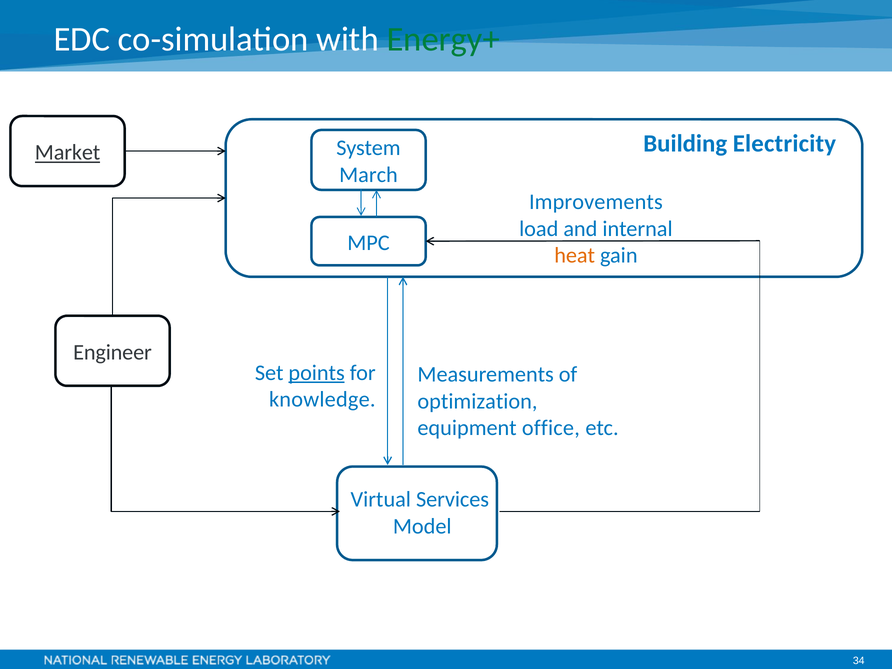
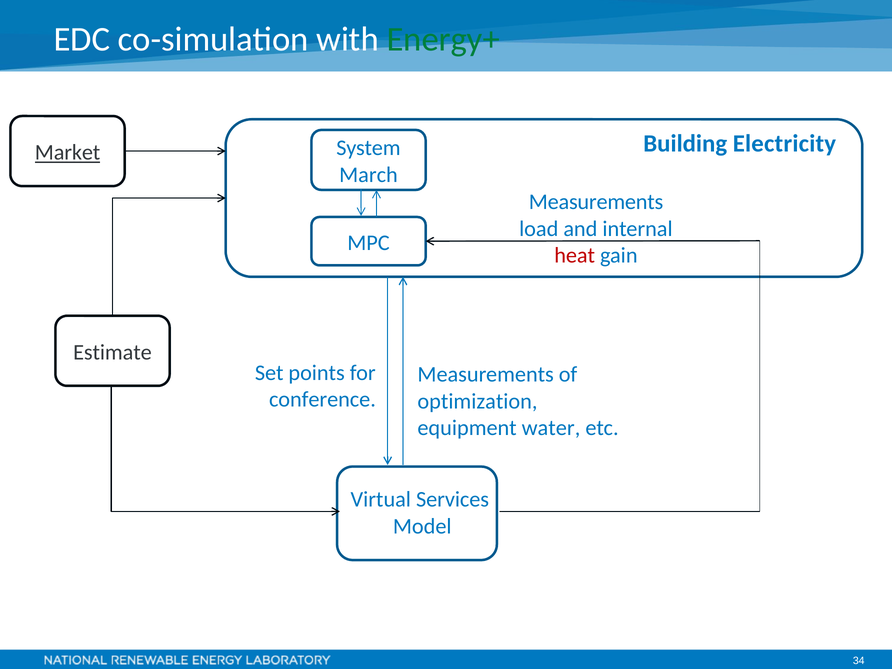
Improvements: Improvements -> Measurements (596, 202)
heat colour: orange -> red (575, 255)
Engineer: Engineer -> Estimate (112, 352)
points underline: present -> none (317, 373)
knowledge: knowledge -> conference (322, 400)
office: office -> water (551, 428)
